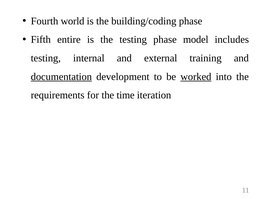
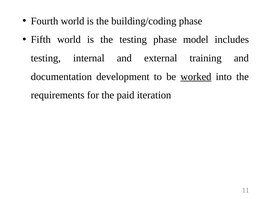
Fifth entire: entire -> world (69, 40)
documentation underline: present -> none (61, 77)
time: time -> paid (126, 95)
